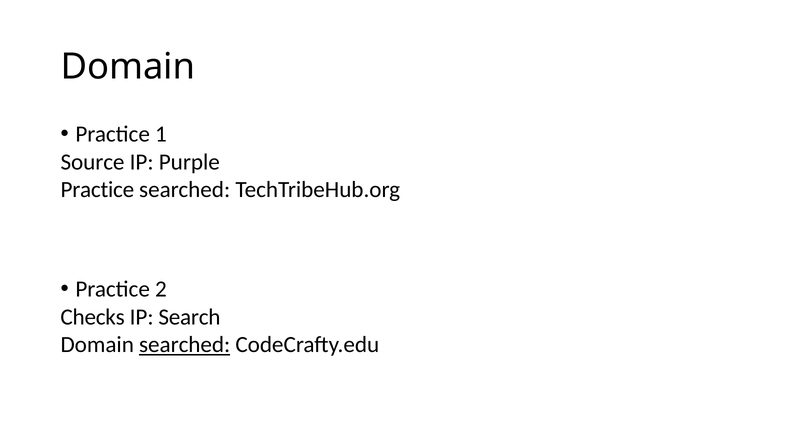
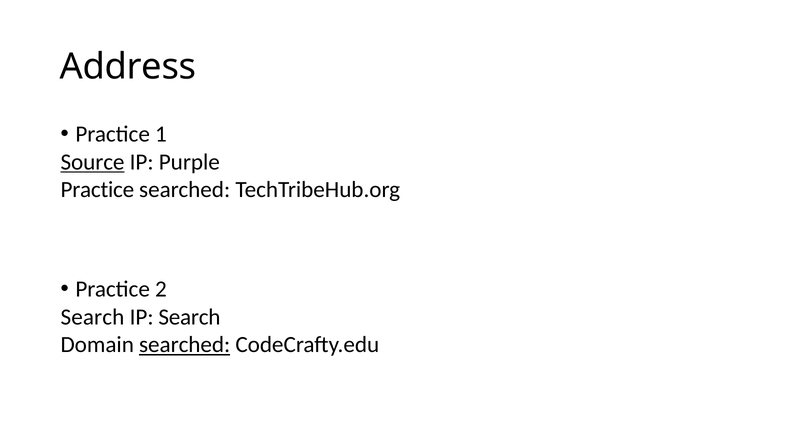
Domain: Domain -> Address (128, 67)
Source underline: none -> present (93, 162)
Checks: Checks -> Search (92, 317)
